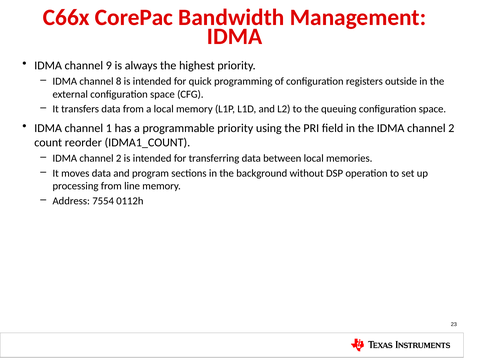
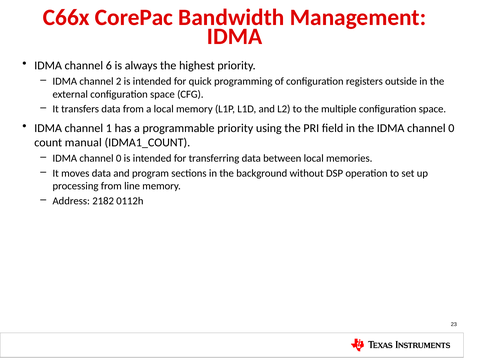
9: 9 -> 6 (109, 66)
8: 8 -> 2 (119, 81)
queuing: queuing -> multiple (339, 109)
the IDMA channel 2: 2 -> 0 (451, 128)
reorder: reorder -> manual (83, 143)
2: 2 -> 0 (119, 158)
7554: 7554 -> 2182 (103, 201)
